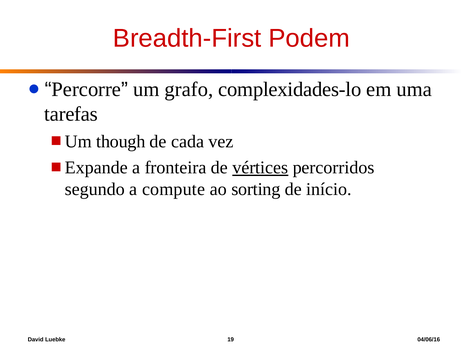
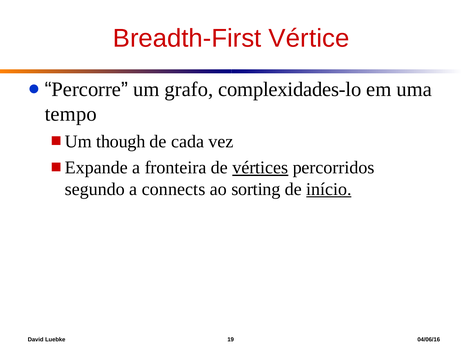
Podem: Podem -> Vértice (309, 38)
tarefas: tarefas -> tempo (71, 114)
compute: compute -> connects (174, 189)
início underline: none -> present (329, 189)
